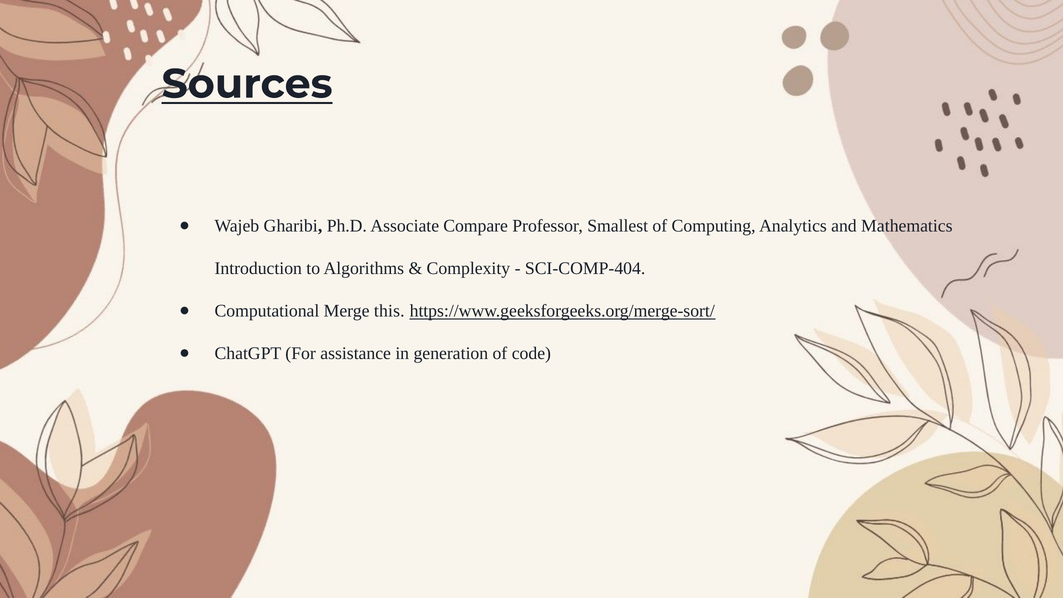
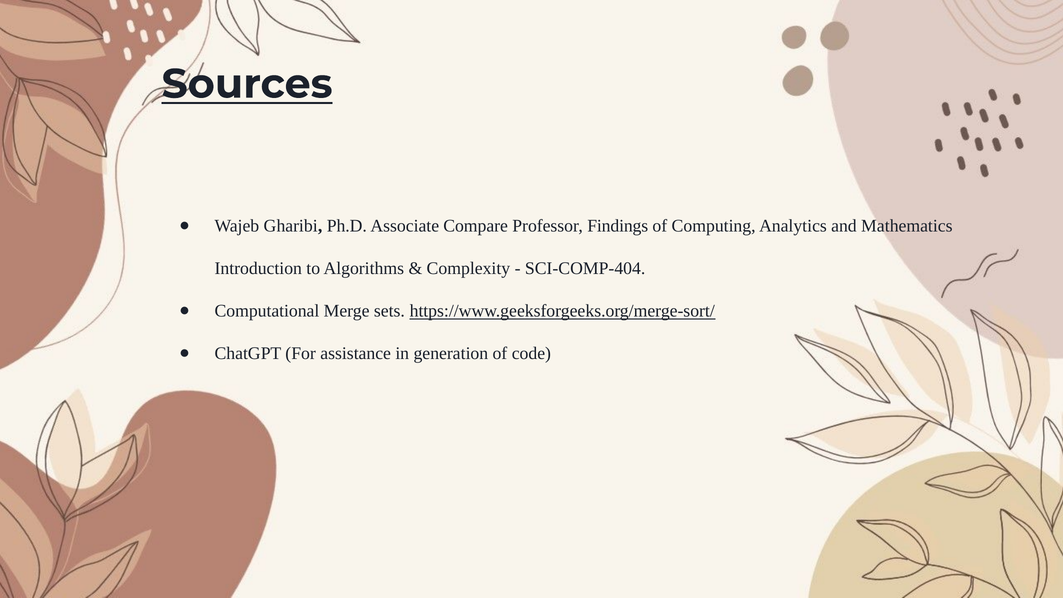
Smallest: Smallest -> Findings (618, 226)
this: this -> sets (389, 311)
